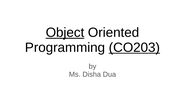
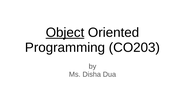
CO203 underline: present -> none (134, 47)
